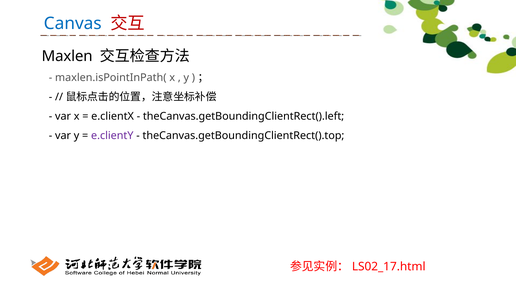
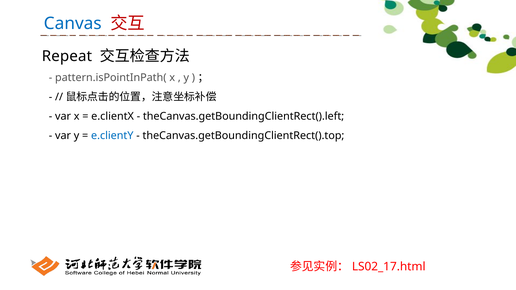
Maxlen: Maxlen -> Repeat (67, 56)
maxlen.isPointInPath(: maxlen.isPointInPath( -> pattern.isPointInPath( (111, 78)
e.clientY colour: purple -> blue (112, 136)
